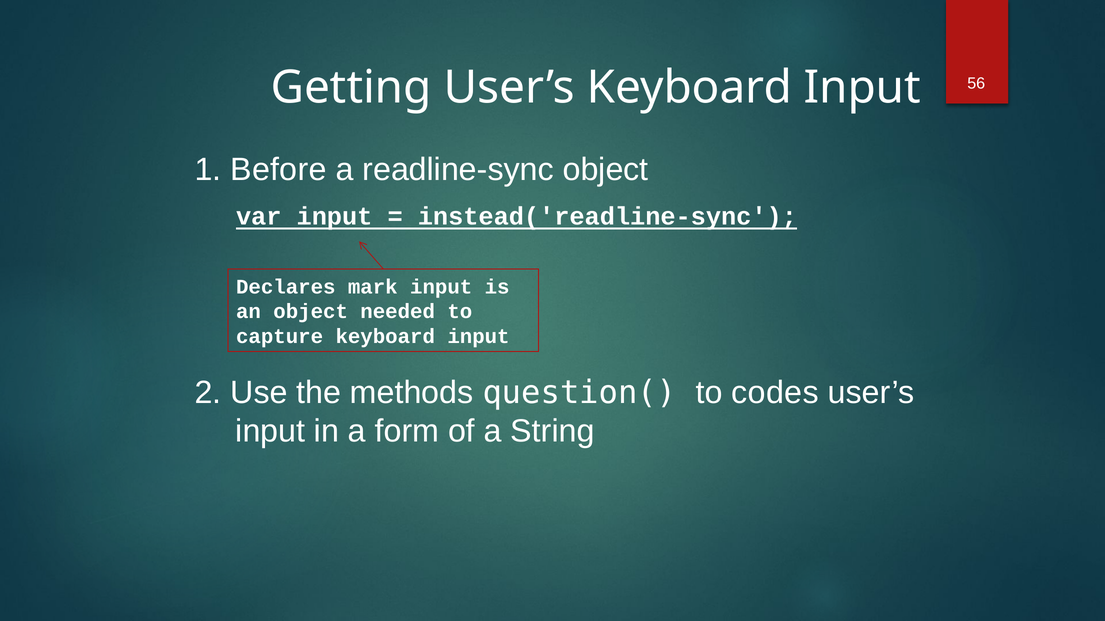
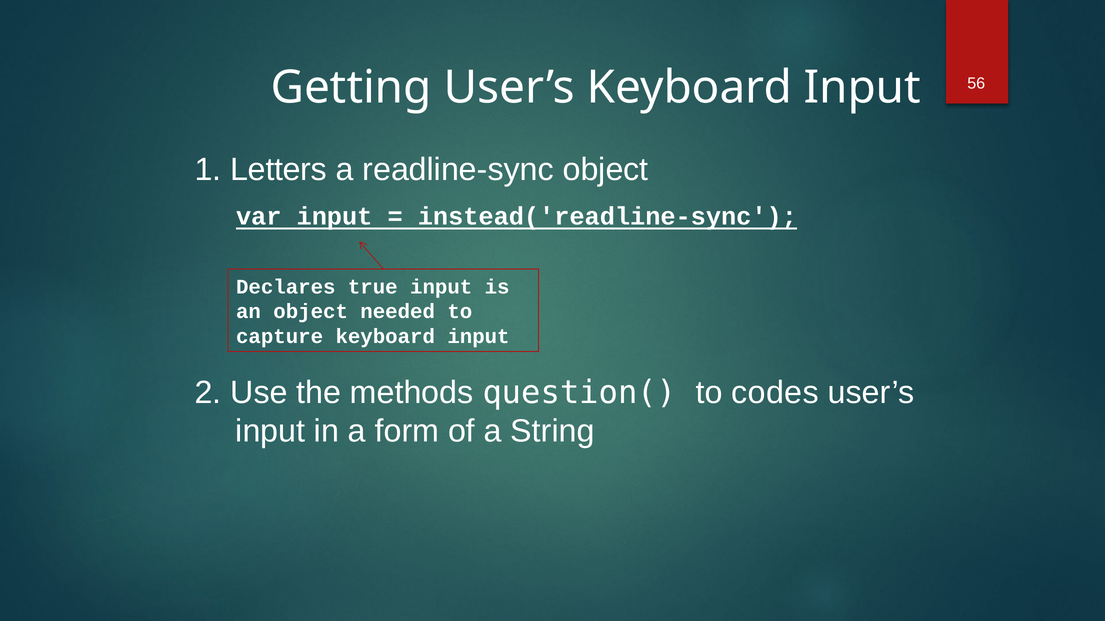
Before: Before -> Letters (279, 170)
mark: mark -> true (373, 287)
